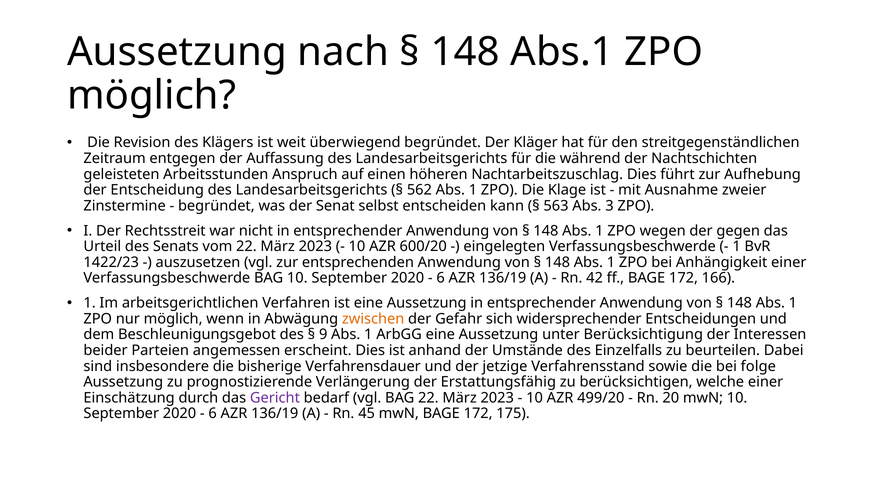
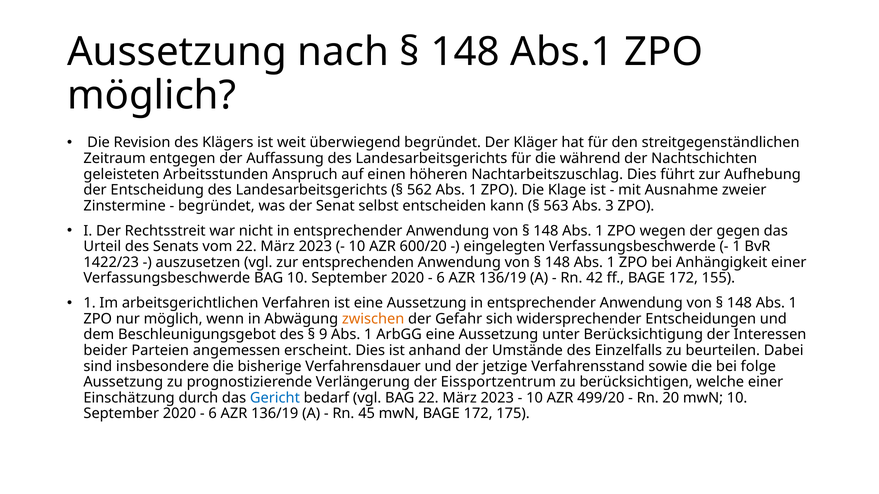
166: 166 -> 155 (718, 278)
Erstattungsfähig: Erstattungsfähig -> Eissportzentrum (498, 382)
Gericht colour: purple -> blue (275, 398)
